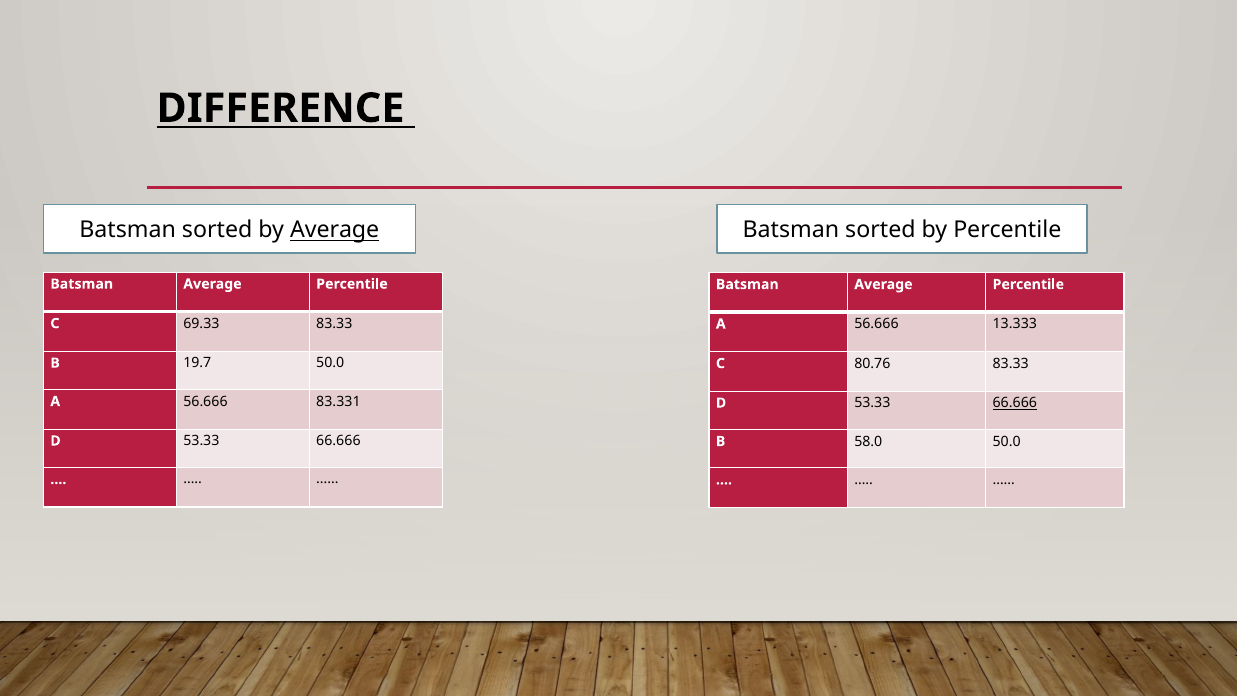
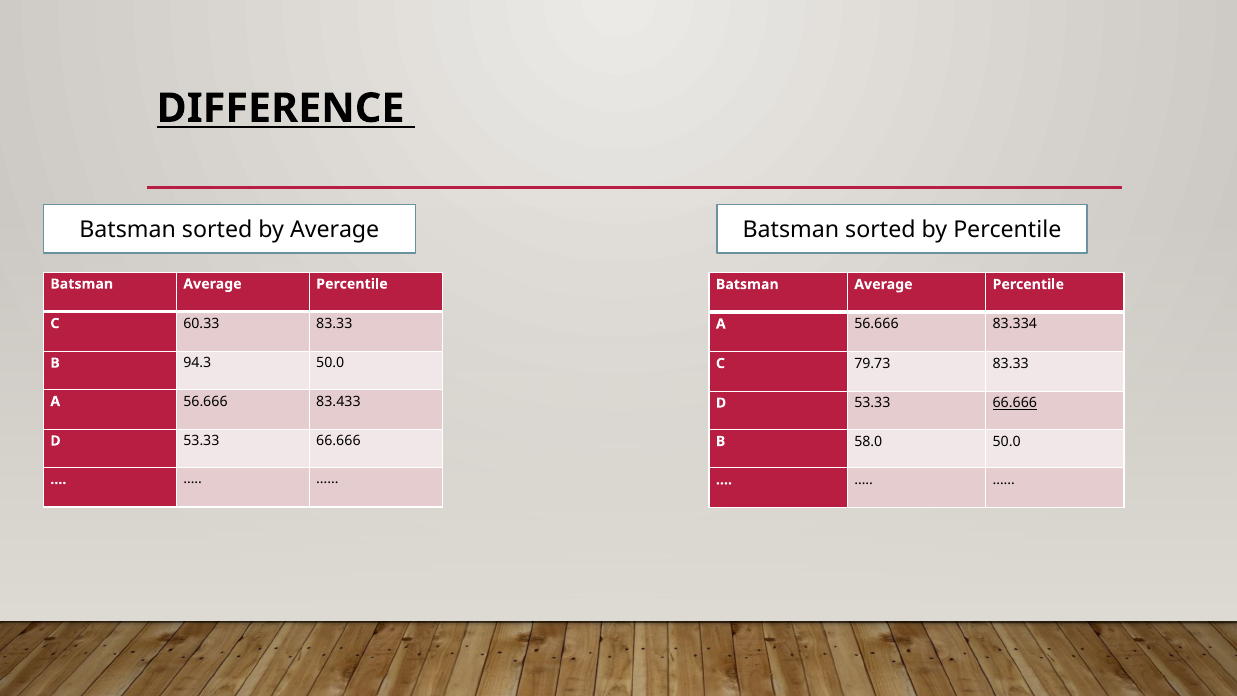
Average underline: present -> none (335, 230)
69.33: 69.33 -> 60.33 (201, 323)
13.333: 13.333 -> 83.334 (1015, 324)
19.7: 19.7 -> 94.3 (197, 363)
80.76: 80.76 -> 79.73 (872, 363)
83.331: 83.331 -> 83.433 (338, 401)
